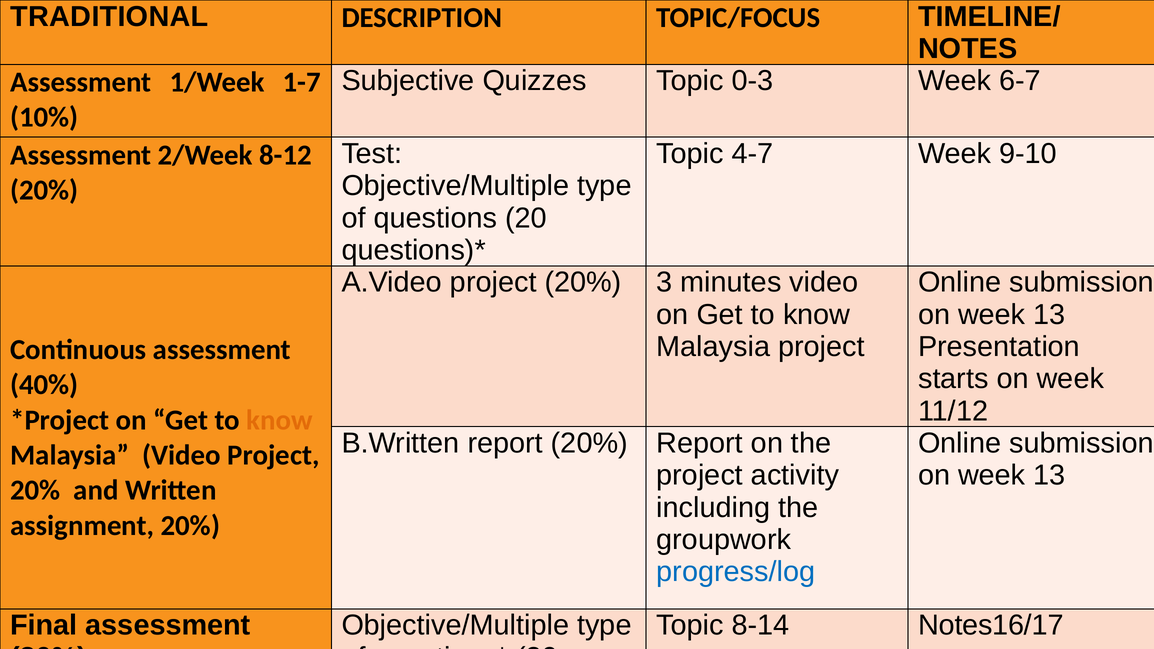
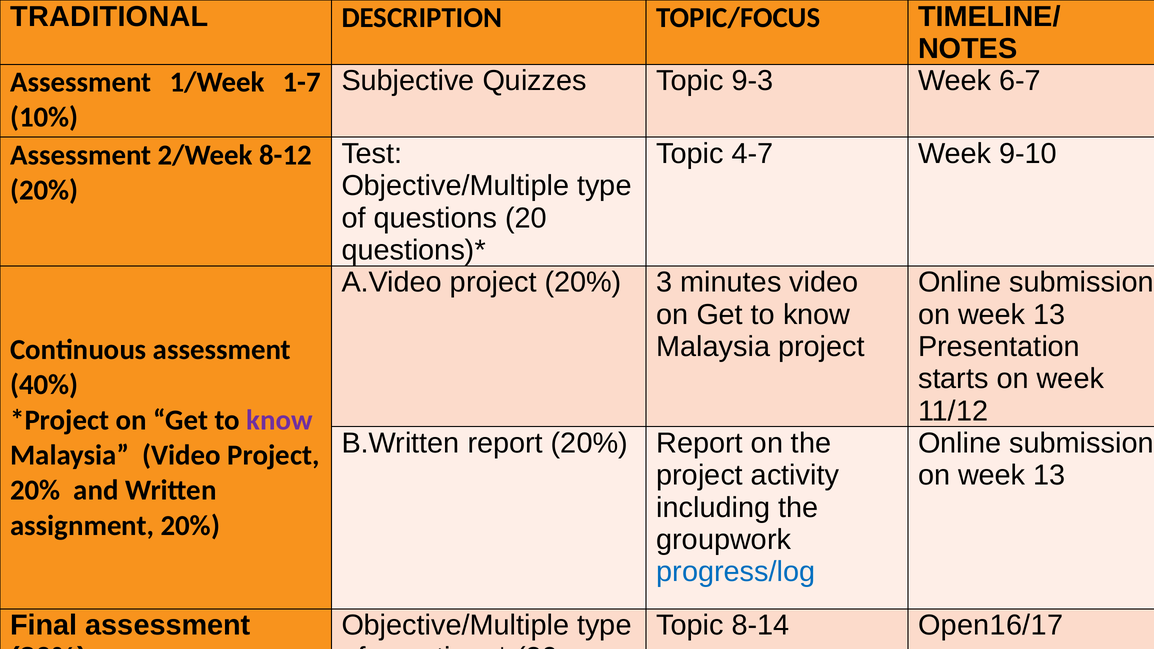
0-3: 0-3 -> 9-3 (753, 81)
know colour: orange -> purple (279, 420)
Notes16/17: Notes16/17 -> Open16/17 (991, 625)
